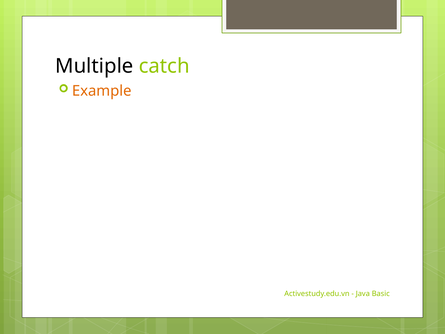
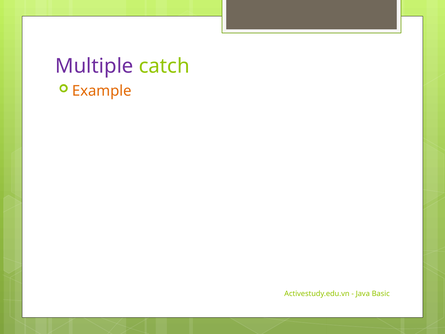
Multiple colour: black -> purple (94, 66)
